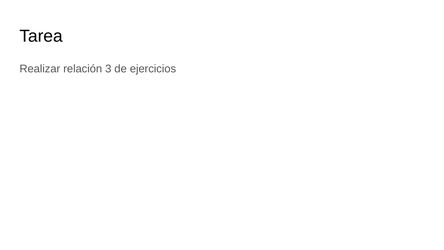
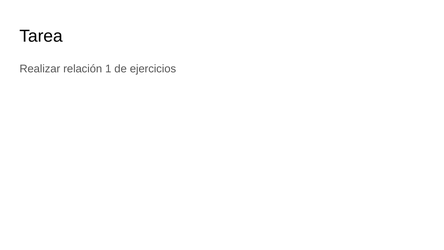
3: 3 -> 1 (108, 69)
